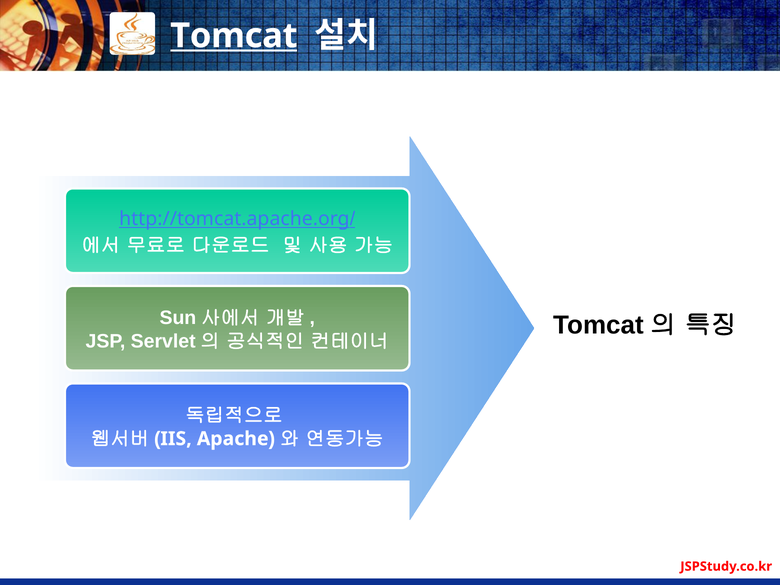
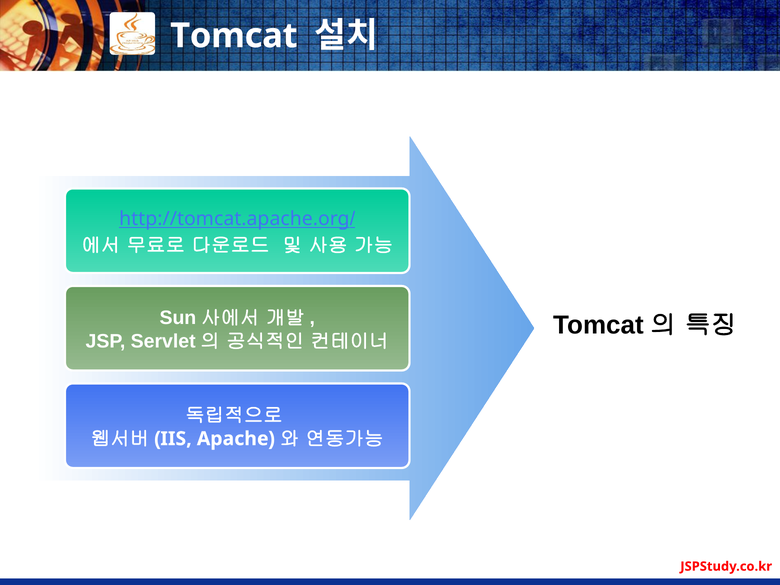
Tomcat underline: present -> none (234, 36)
